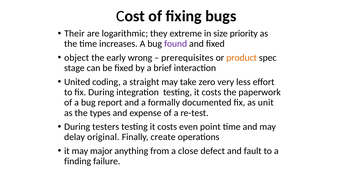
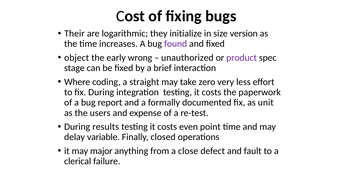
extreme: extreme -> initialize (186, 34)
priority: priority -> version (244, 34)
prerequisites: prerequisites -> unauthorized (187, 58)
product colour: orange -> purple (242, 58)
United: United -> Where (77, 82)
types: types -> users (100, 113)
testers: testers -> results (106, 127)
original: original -> variable (103, 137)
create: create -> closed (163, 137)
finding: finding -> clerical (78, 161)
